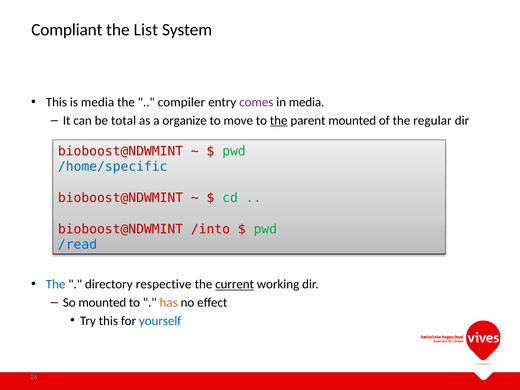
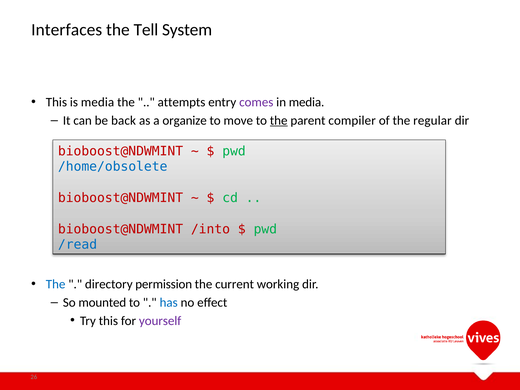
Compliant: Compliant -> Interfaces (67, 30)
List: List -> Tell (146, 30)
compiler: compiler -> attempts (181, 102)
total: total -> back (124, 121)
parent mounted: mounted -> compiler (352, 121)
/home/specific: /home/specific -> /home/obsolete (113, 167)
respective: respective -> permission (164, 284)
current underline: present -> none (235, 284)
has colour: orange -> blue (169, 303)
yourself colour: blue -> purple (160, 321)
